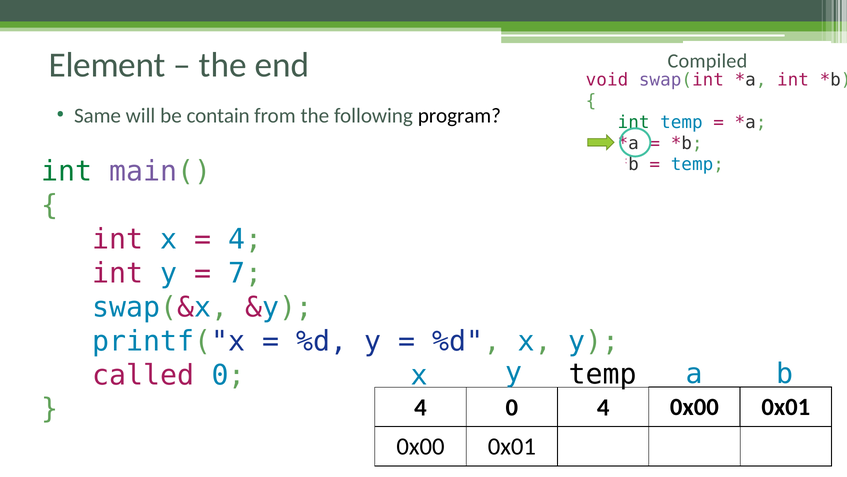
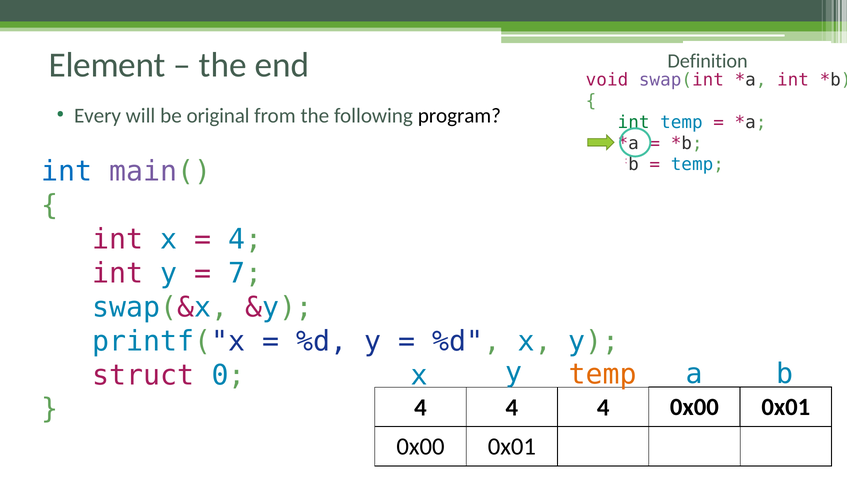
Compiled: Compiled -> Definition (708, 61)
Same: Same -> Every (97, 115)
contain: contain -> original (218, 115)
int colour: green -> blue (67, 171)
temp colour: black -> orange (603, 374)
called: called -> struct (143, 375)
0: 0 -> 4 (512, 407)
